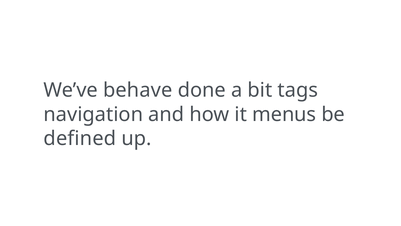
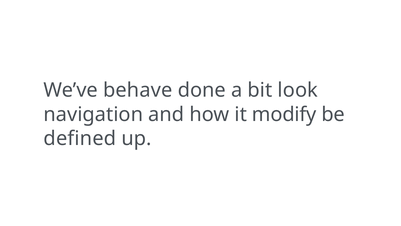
tags: tags -> look (298, 90)
menus: menus -> modify (284, 114)
